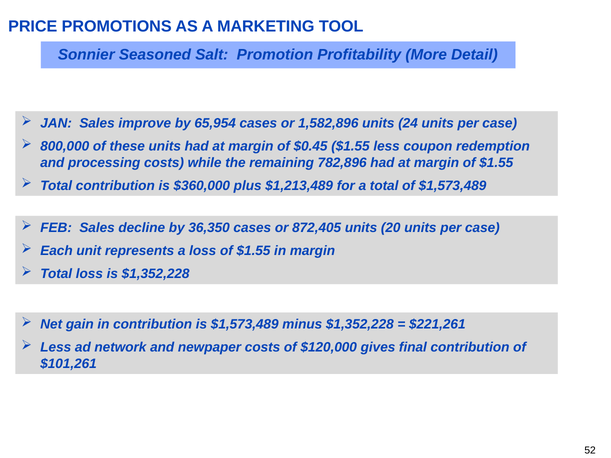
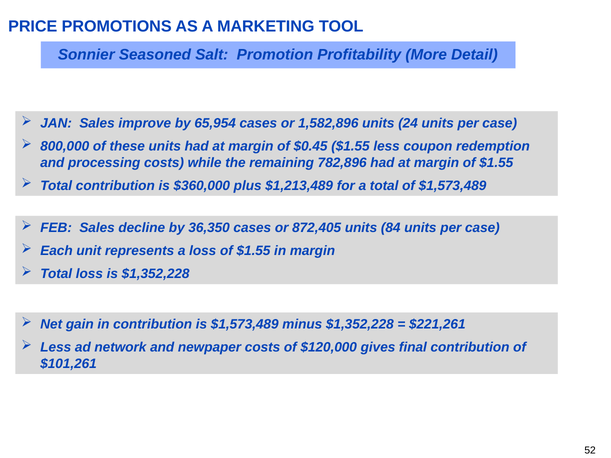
20: 20 -> 84 (391, 228)
